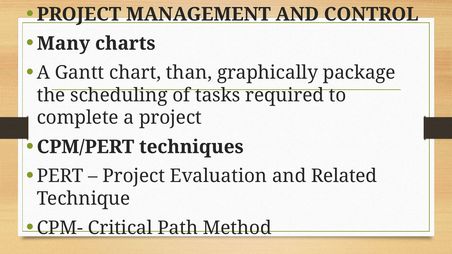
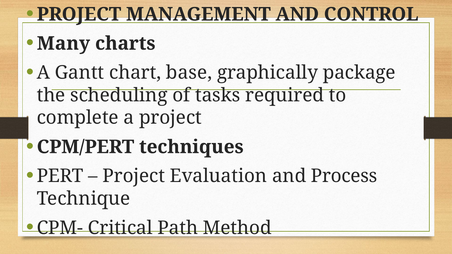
than: than -> base (189, 73)
Related: Related -> Process (344, 176)
